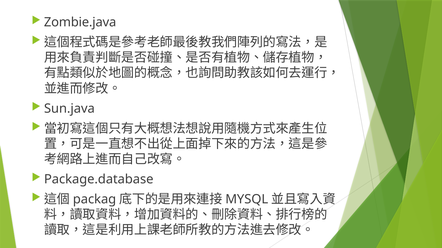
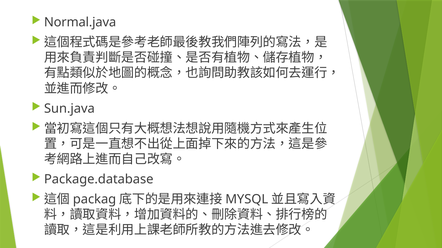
Zombie.java: Zombie.java -> Normal.java (80, 22)
